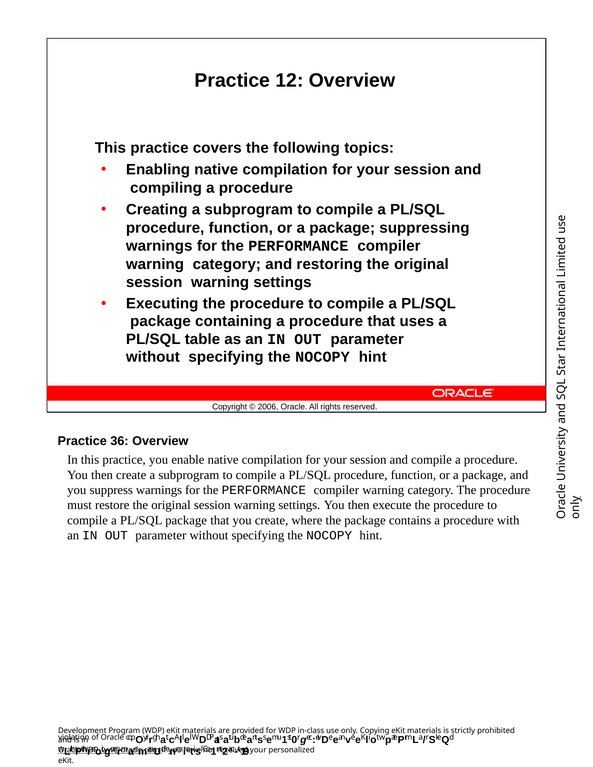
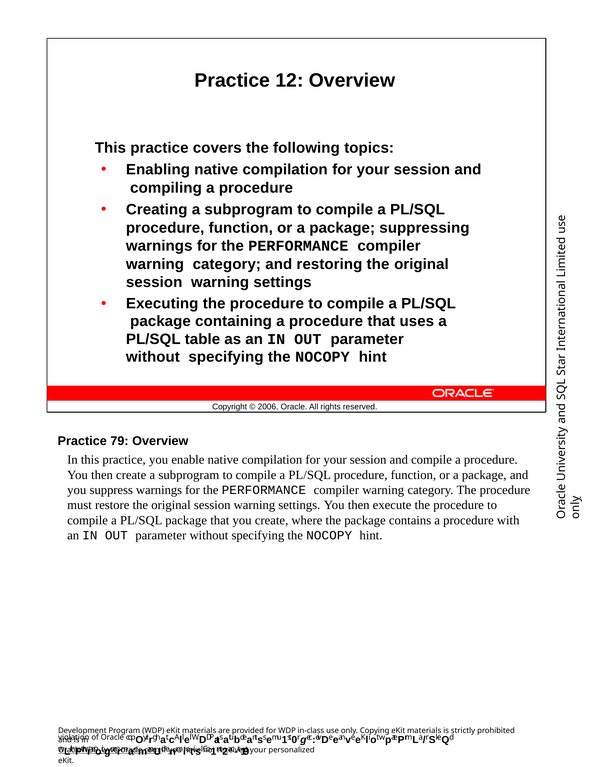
36: 36 -> 79 (119, 441)
